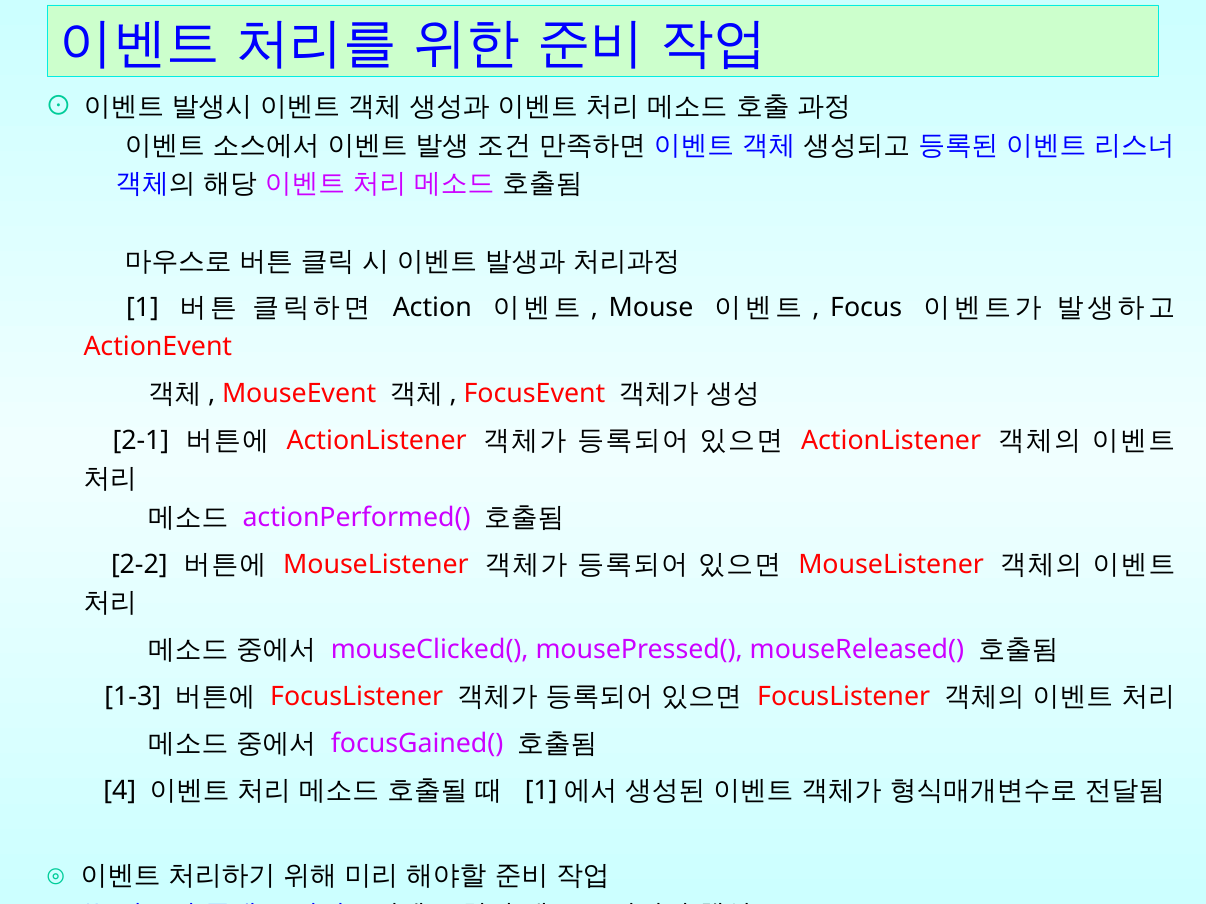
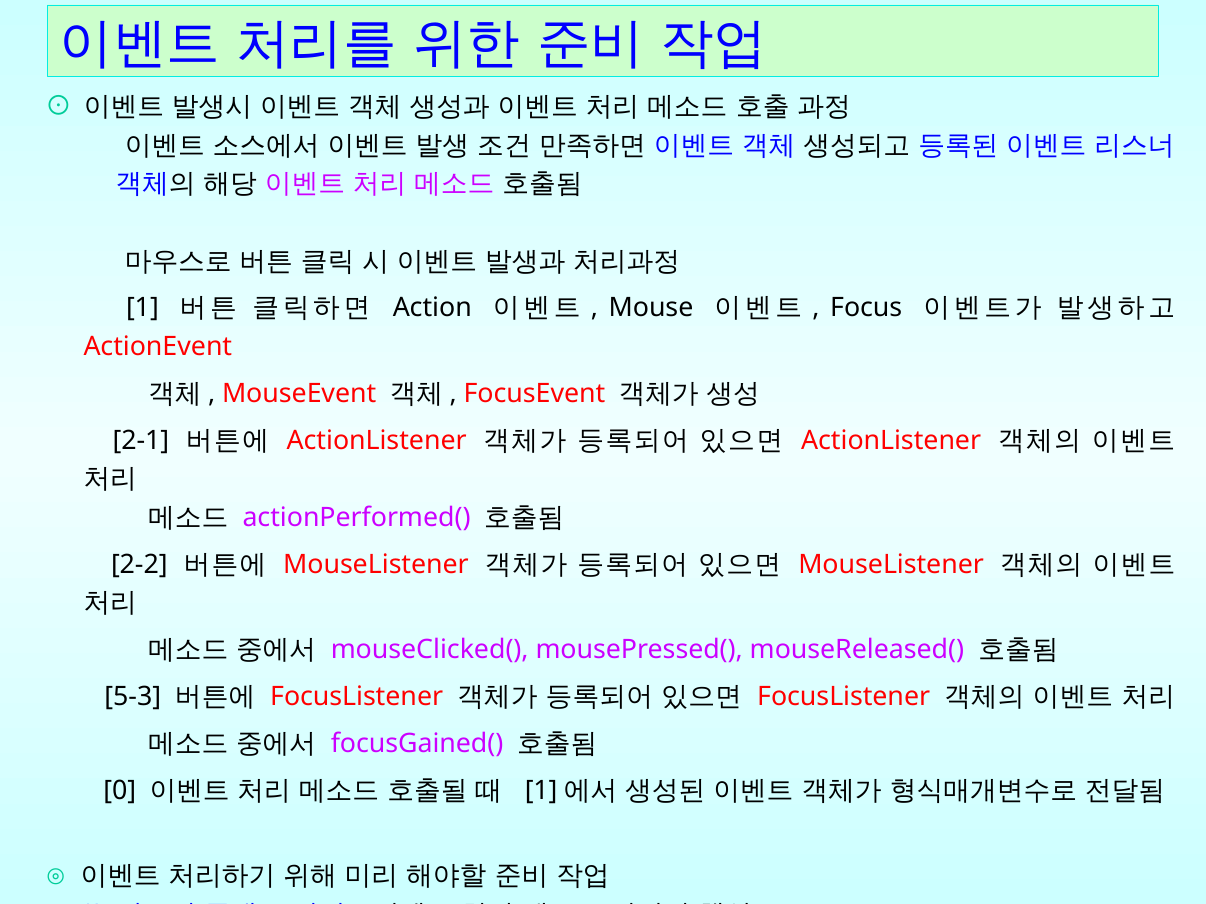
1-3: 1-3 -> 5-3 (133, 697)
4: 4 -> 0 (120, 791)
